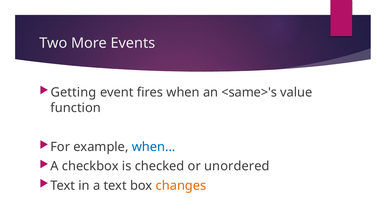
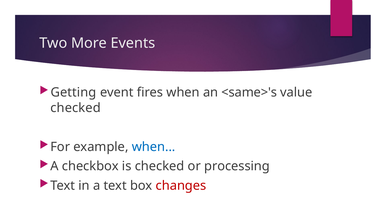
function: function -> checked (76, 108)
unordered: unordered -> processing (237, 166)
changes colour: orange -> red (181, 186)
